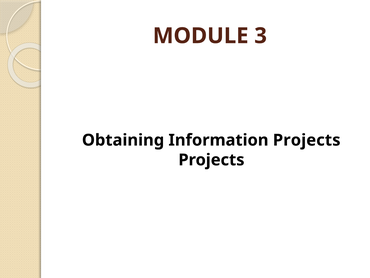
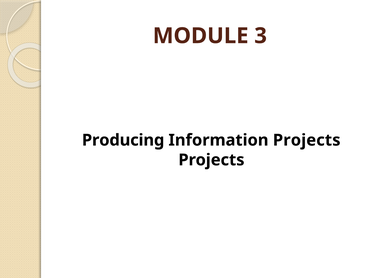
Obtaining: Obtaining -> Producing (123, 140)
